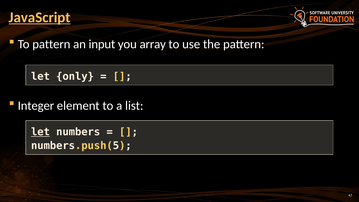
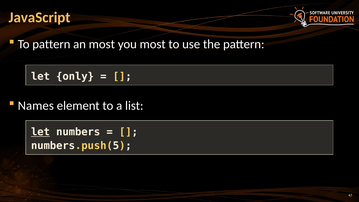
JavaScript underline: present -> none (40, 17)
an input: input -> most (102, 44)
you array: array -> most (153, 44)
Integer: Integer -> Names (36, 106)
